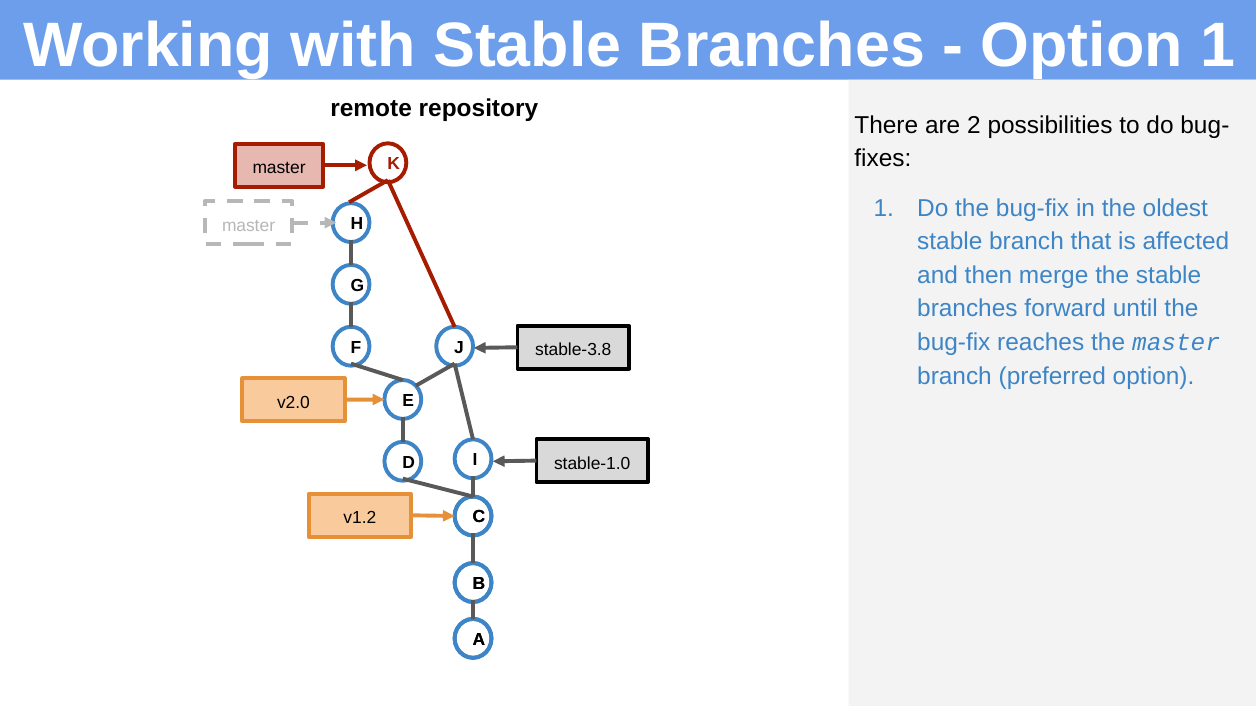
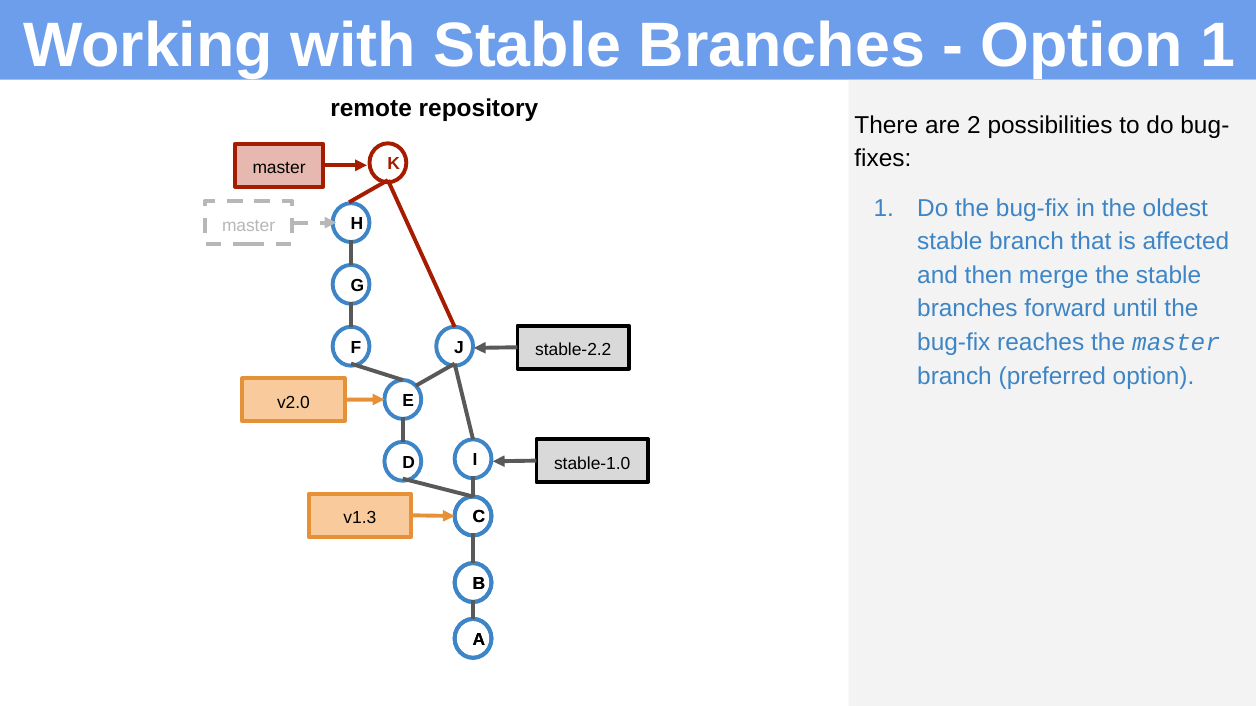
stable-3.8: stable-3.8 -> stable-2.2 (573, 350)
v1.2: v1.2 -> v1.3 (360, 518)
